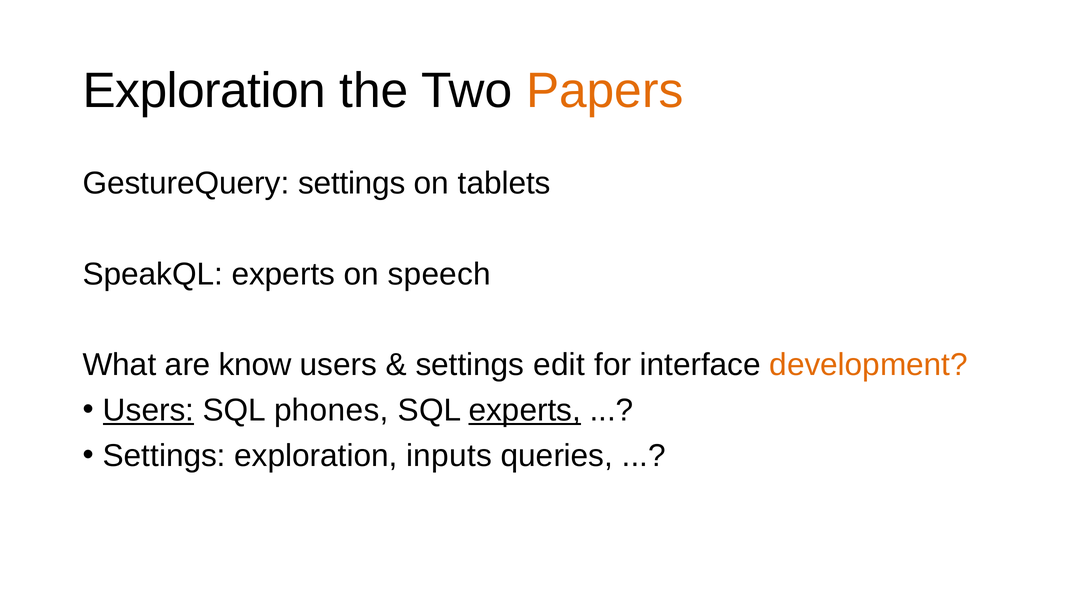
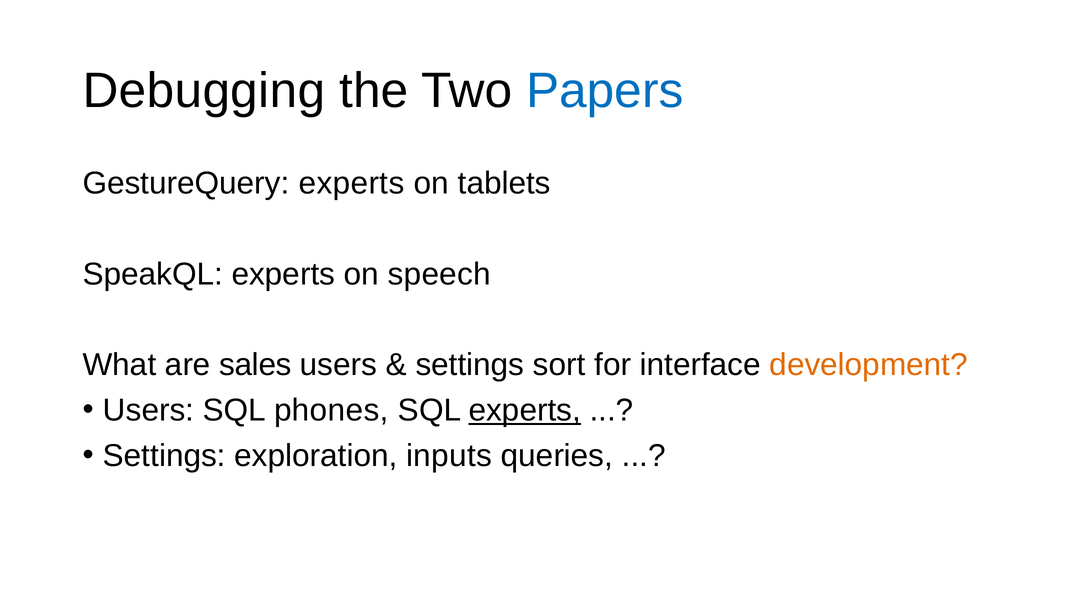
Exploration: Exploration -> Debugging (204, 91)
Papers colour: orange -> blue (605, 91)
GestureQuery settings: settings -> experts (352, 183)
know: know -> sales (255, 365)
edit: edit -> sort (559, 365)
Users underline: present -> none (149, 410)
